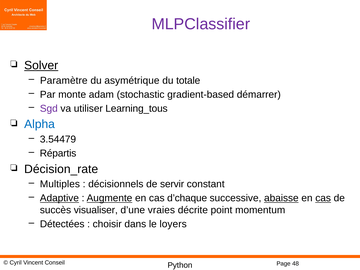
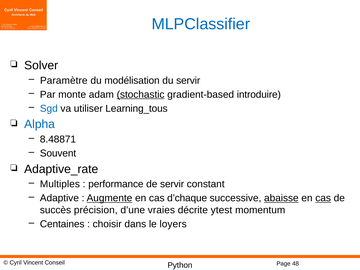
MLPClassifier colour: purple -> blue (201, 24)
Solver underline: present -> none (41, 65)
asymétrique: asymétrique -> modélisation (132, 81)
du totale: totale -> servir (188, 81)
stochastic underline: none -> present (141, 95)
démarrer: démarrer -> introduire (259, 95)
Sgd colour: purple -> blue (49, 109)
3.54479: 3.54479 -> 8.48871 (58, 139)
Répartis: Répartis -> Souvent (58, 153)
Décision_rate: Décision_rate -> Adaptive_rate (61, 169)
décisionnels: décisionnels -> performance (116, 184)
Adaptive underline: present -> none (59, 198)
visualiser: visualiser -> précision (96, 210)
point: point -> ytest (221, 210)
Détectées: Détectées -> Centaines (62, 224)
